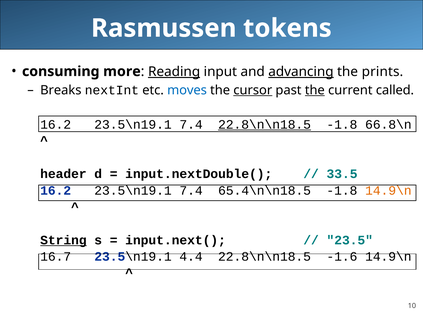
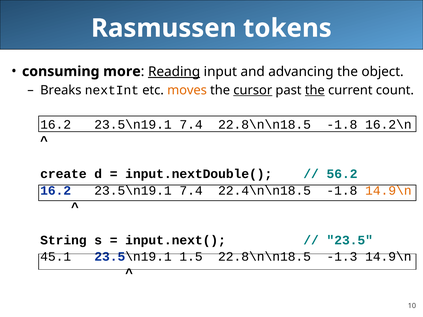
advancing underline: present -> none (301, 72)
prints: prints -> object (383, 72)
moves colour: blue -> orange (187, 90)
called: called -> count (395, 90)
22.8\n\n18.5 underline: present -> none (265, 125)
66.8\n: 66.8\n -> 16.2\n (388, 125)
header: header -> create (63, 174)
33.5: 33.5 -> 56.2 (342, 174)
65.4\n\n18.5: 65.4\n\n18.5 -> 22.4\n\n18.5 (265, 191)
String underline: present -> none (63, 240)
16.7: 16.7 -> 45.1 (56, 257)
4.4: 4.4 -> 1.5 (191, 257)
-1.6: -1.6 -> -1.3 (342, 257)
